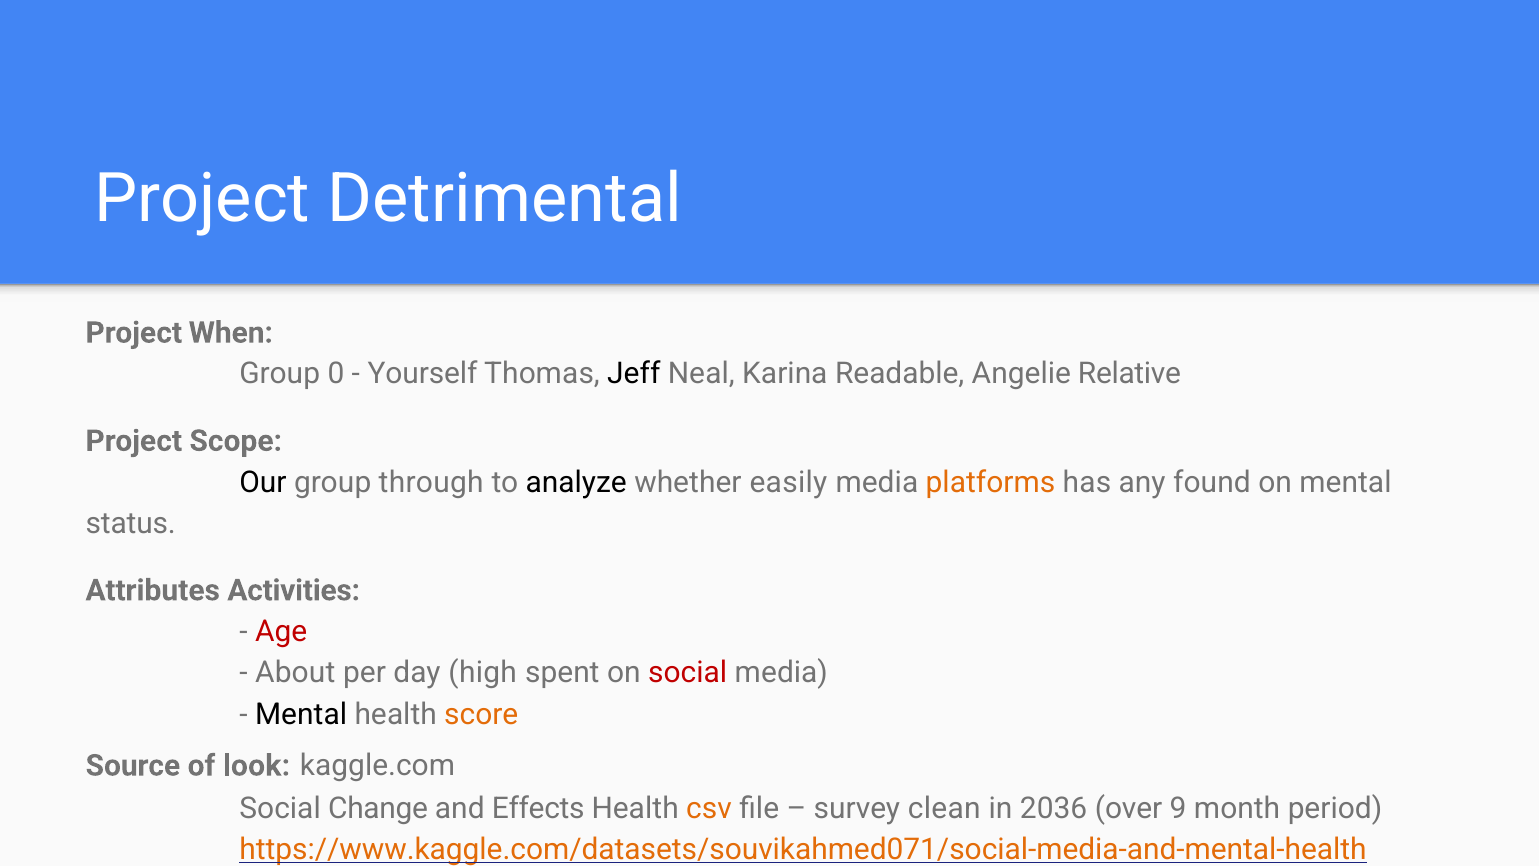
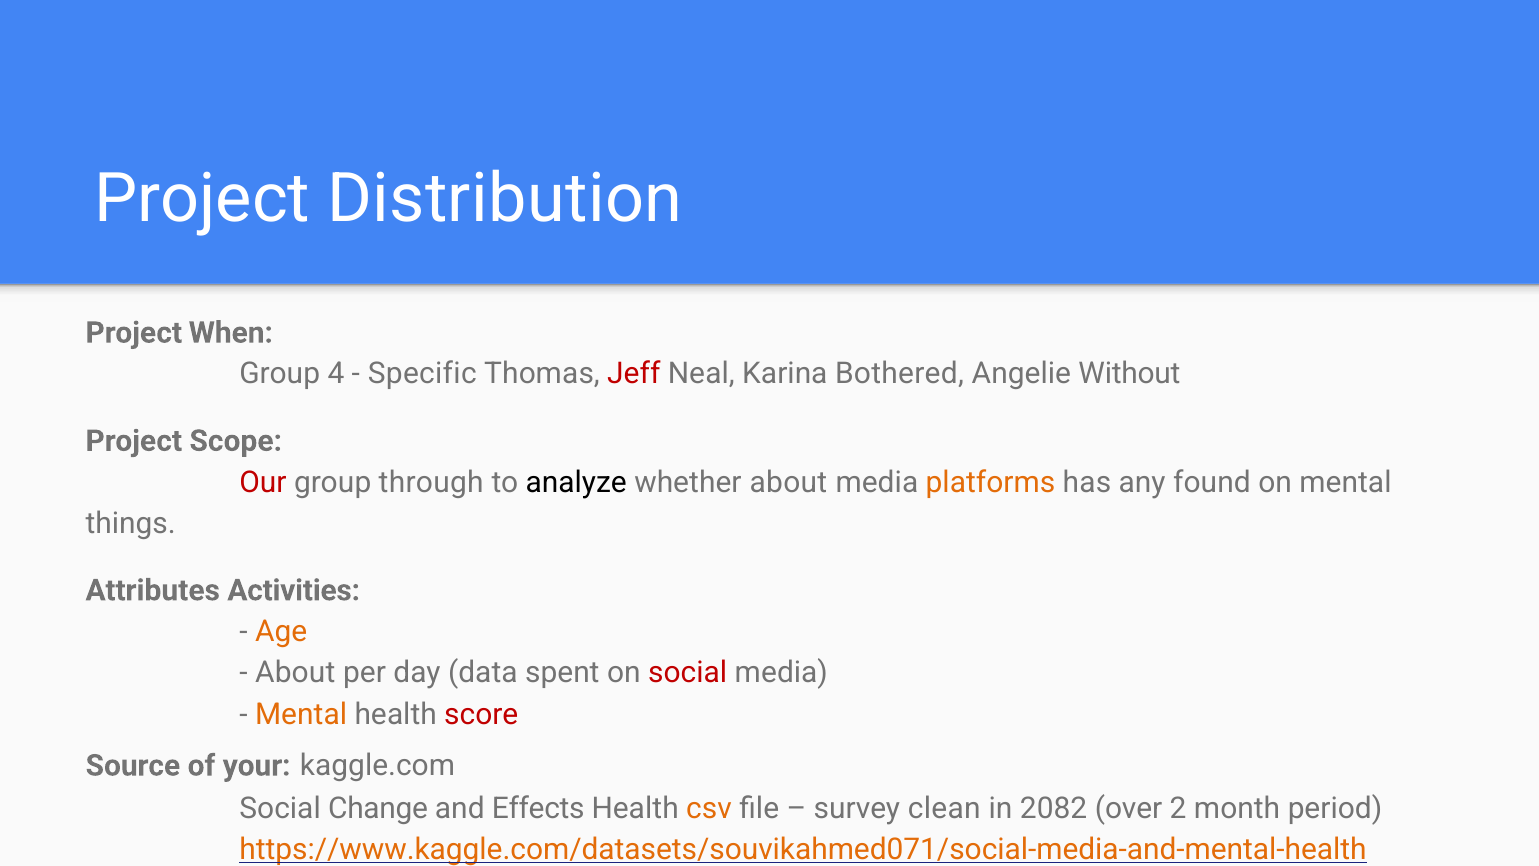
Detrimental: Detrimental -> Distribution (505, 199)
0: 0 -> 4 (336, 374)
Yourself: Yourself -> Specific (422, 374)
Jeff colour: black -> red (634, 374)
Readable: Readable -> Bothered (899, 374)
Relative: Relative -> Without (1129, 374)
Our colour: black -> red (263, 482)
whether easily: easily -> about (788, 482)
status: status -> things (131, 523)
Age colour: red -> orange (281, 631)
high: high -> data (483, 673)
Mental colour: black -> orange (301, 714)
score colour: orange -> red (481, 714)
look: look -> your (257, 765)
2036: 2036 -> 2082 (1054, 808)
9: 9 -> 2 (1178, 808)
